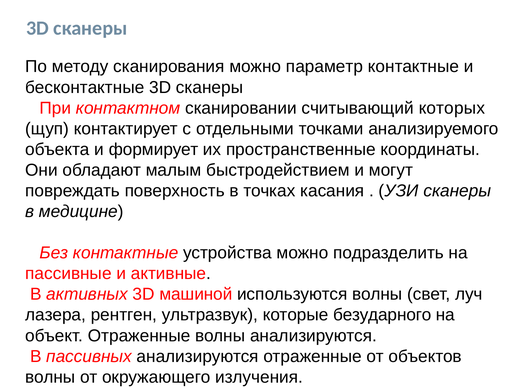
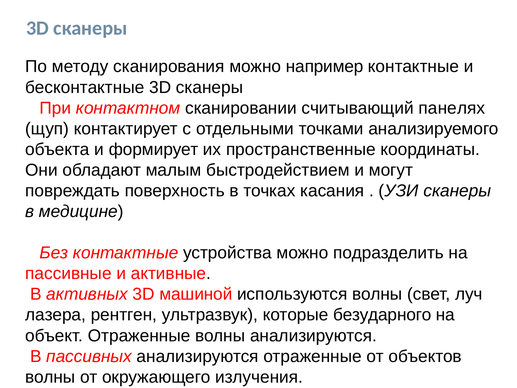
параметр: параметр -> например (325, 67)
которых: которых -> панелях (452, 108)
